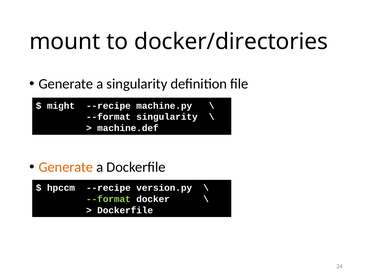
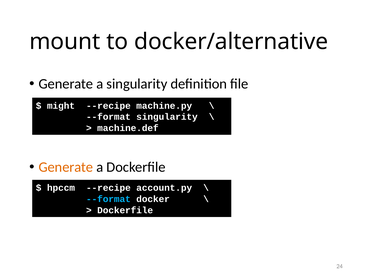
docker/directories: docker/directories -> docker/alternative (231, 42)
version.py: version.py -> account.py (164, 188)
--format colour: light green -> light blue (108, 199)
